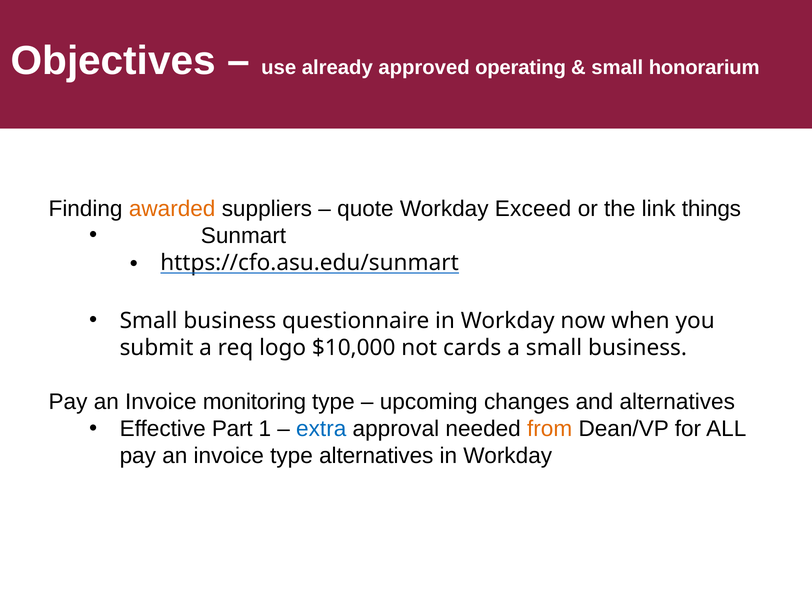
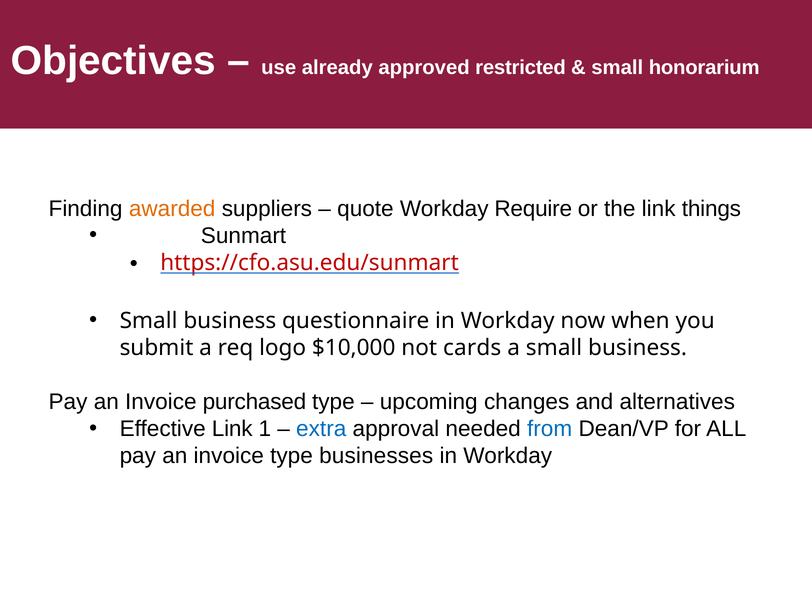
operating: operating -> restricted (521, 68)
Exceed: Exceed -> Require (533, 209)
https://cfo.asu.edu/sunmart colour: black -> red (310, 263)
monitoring: monitoring -> purchased (254, 402)
Effective Part: Part -> Link (232, 429)
from colour: orange -> blue (550, 429)
type alternatives: alternatives -> businesses (376, 456)
